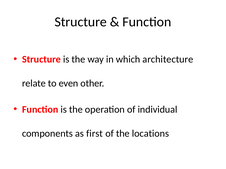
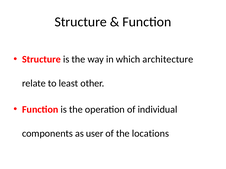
even: even -> least (68, 84)
first: first -> user (95, 134)
